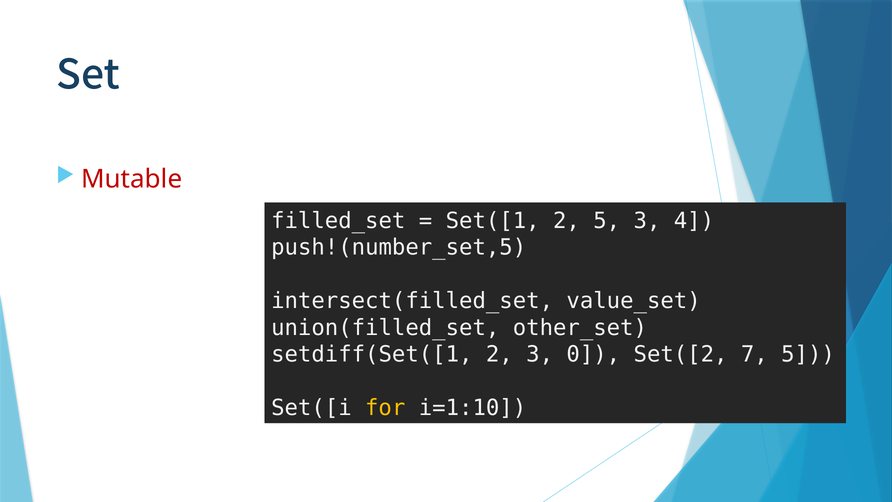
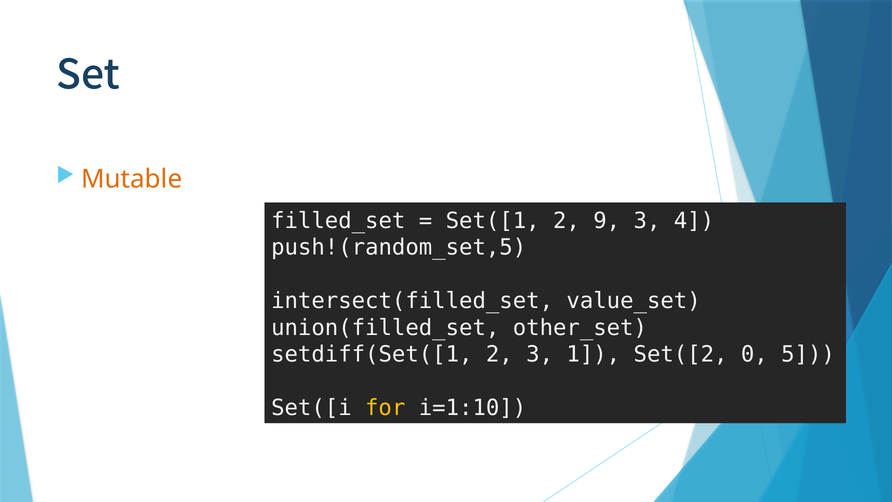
Mutable colour: red -> orange (132, 179)
2 5: 5 -> 9 (607, 221)
push!(number_set,5: push!(number_set,5 -> push!(random_set,5 (399, 247)
0: 0 -> 1 (593, 354)
7: 7 -> 0 (754, 354)
